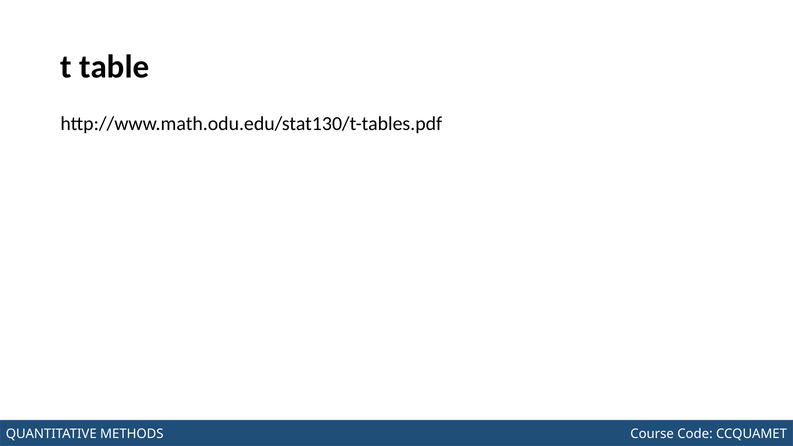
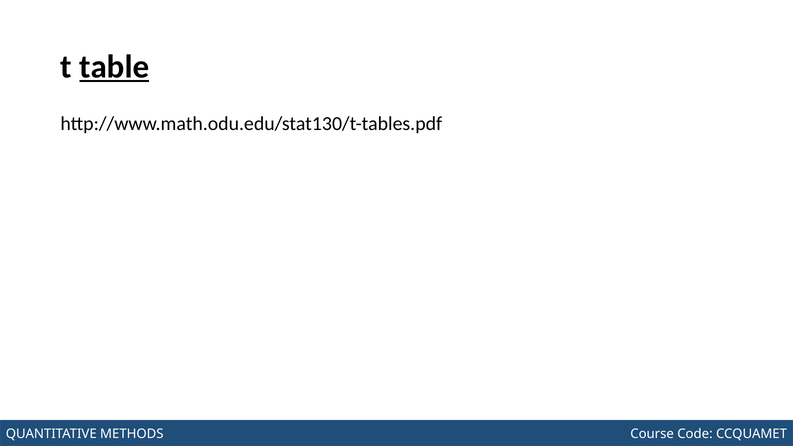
table underline: none -> present (114, 67)
